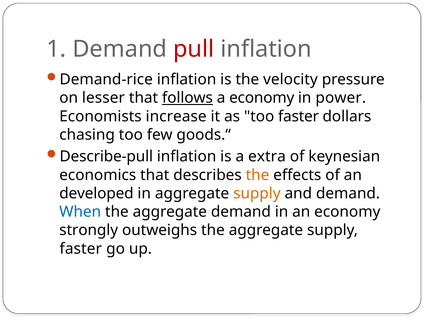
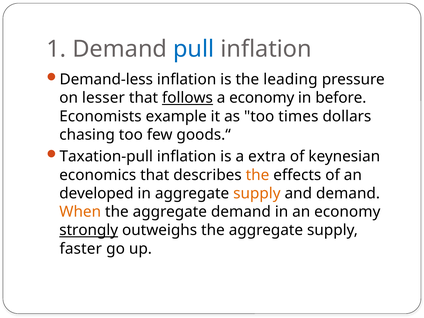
pull colour: red -> blue (194, 49)
Demand-rice: Demand-rice -> Demand-less (106, 80)
velocity: velocity -> leading (290, 80)
power: power -> before (341, 98)
increase: increase -> example (176, 116)
too faster: faster -> times (298, 116)
Describe-pull: Describe-pull -> Taxation-pull (106, 157)
When colour: blue -> orange (80, 212)
strongly underline: none -> present (89, 230)
